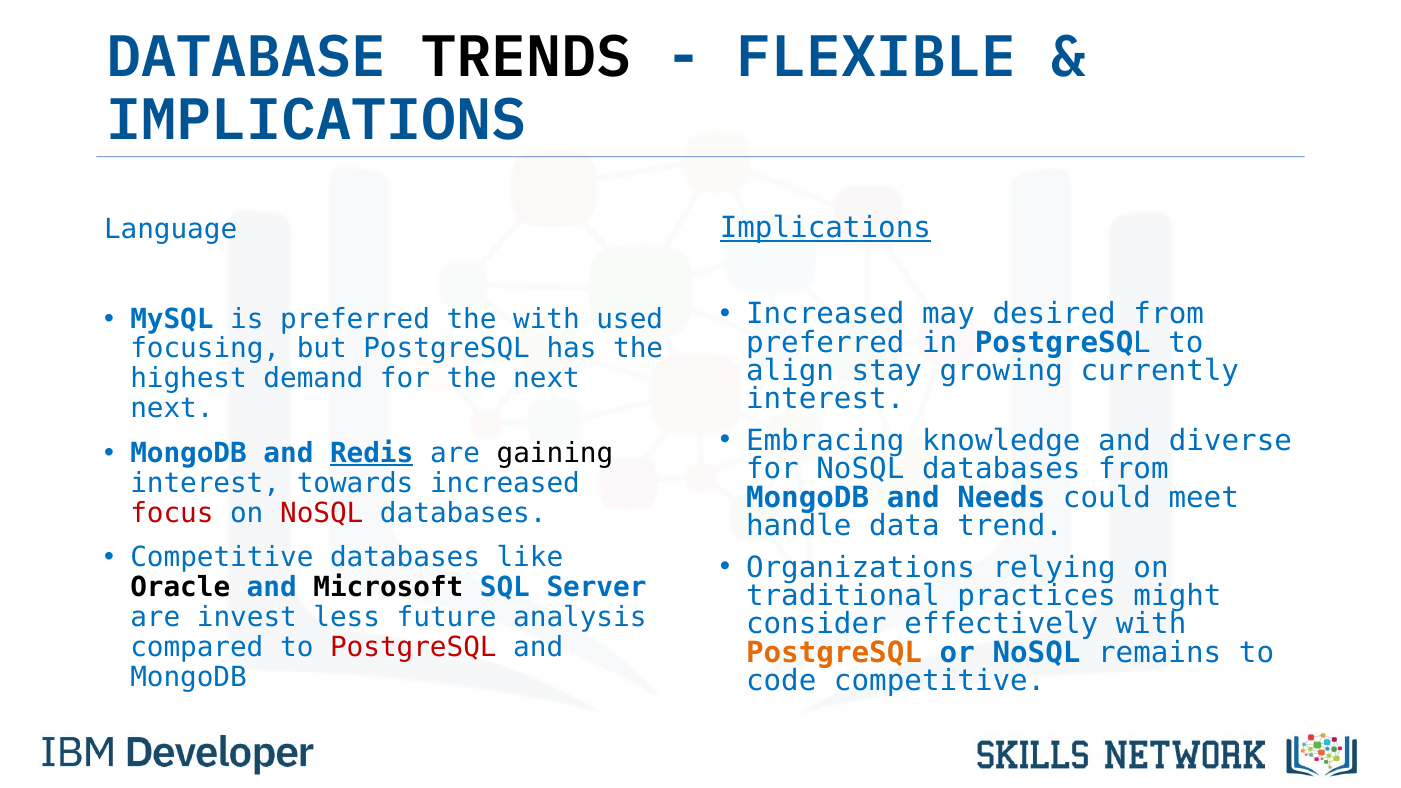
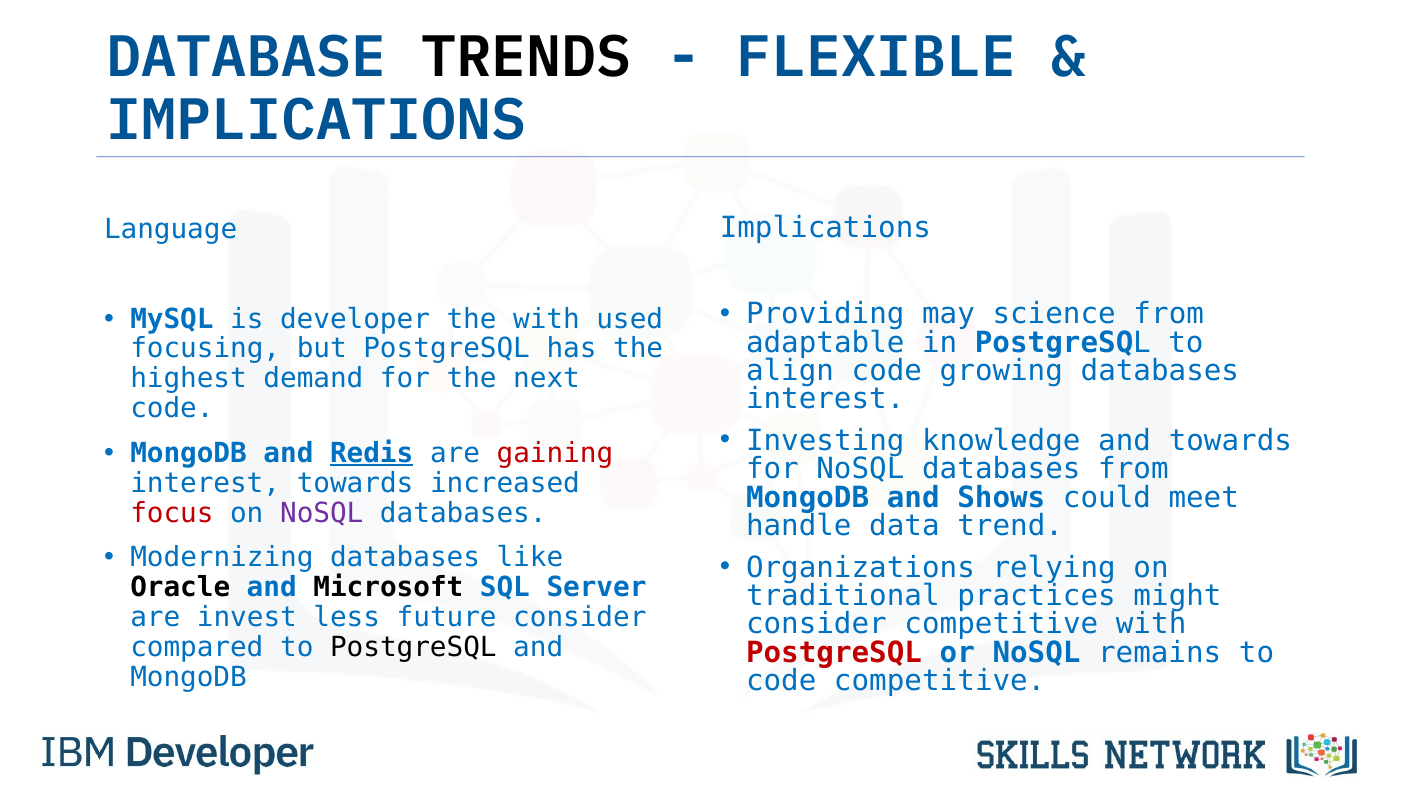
Implications underline: present -> none (825, 228)
Increased: Increased -> Providing (825, 314)
desired: desired -> science (1054, 314)
is preferred: preferred -> developer (355, 319)
preferred: preferred -> adaptable (825, 343)
align stay: stay -> code (887, 371)
growing currently: currently -> databases (1160, 371)
next: next -> code (172, 409)
Embracing: Embracing -> Investing (825, 441)
and diverse: diverse -> towards (1230, 441)
gaining colour: black -> red (555, 453)
Needs: Needs -> Shows (1001, 498)
NoSQL colour: red -> purple (322, 513)
Competitive: Competitive -> Modernizing (222, 558)
future analysis: analysis -> consider (580, 618)
consider effectively: effectively -> competitive (1001, 624)
PostgreSQL colour: red -> black (413, 648)
PostgreSQL colour: orange -> red (834, 653)
